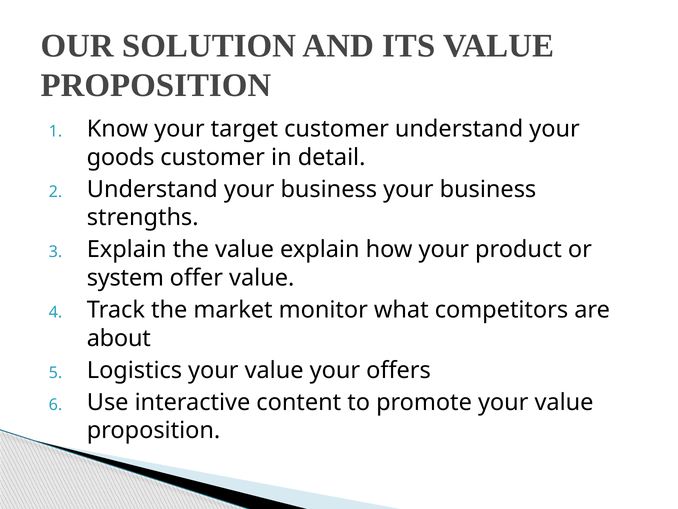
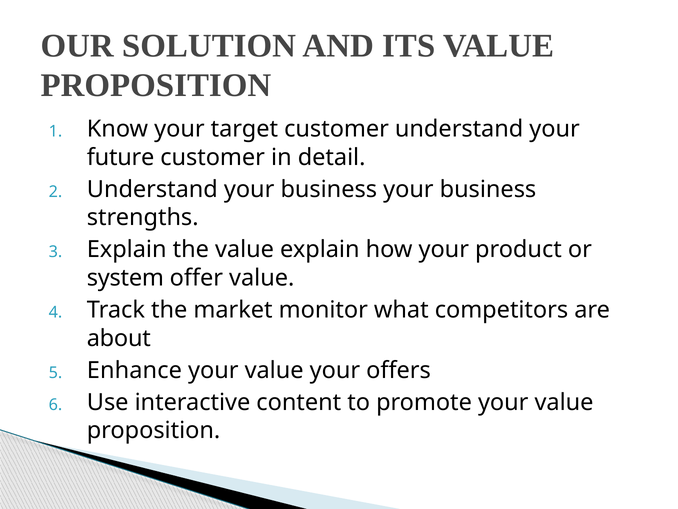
goods: goods -> future (121, 157)
Logistics: Logistics -> Enhance (134, 370)
